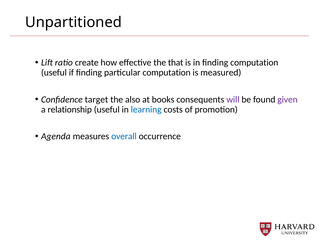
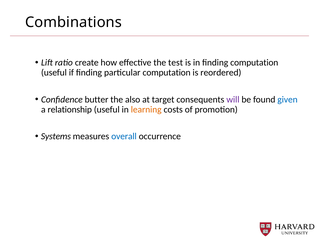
Unpartitioned: Unpartitioned -> Combinations (73, 22)
that: that -> test (176, 62)
measured: measured -> reordered (221, 72)
target: target -> butter (97, 99)
books: books -> target (163, 99)
given colour: purple -> blue (288, 99)
learning colour: blue -> orange (146, 109)
Agenda: Agenda -> Systems (56, 136)
